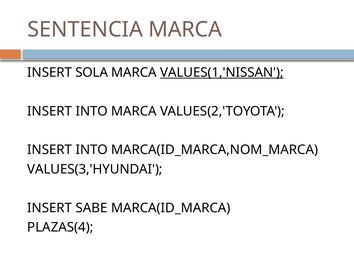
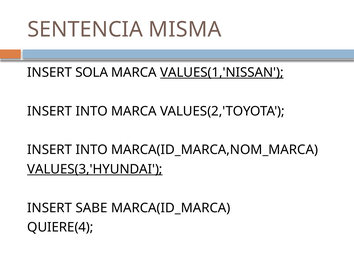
SENTENCIA MARCA: MARCA -> MISMA (185, 30)
VALUES(3,'HYUNDAI underline: none -> present (95, 170)
PLAZAS(4: PLAZAS(4 -> QUIERE(4 (60, 228)
